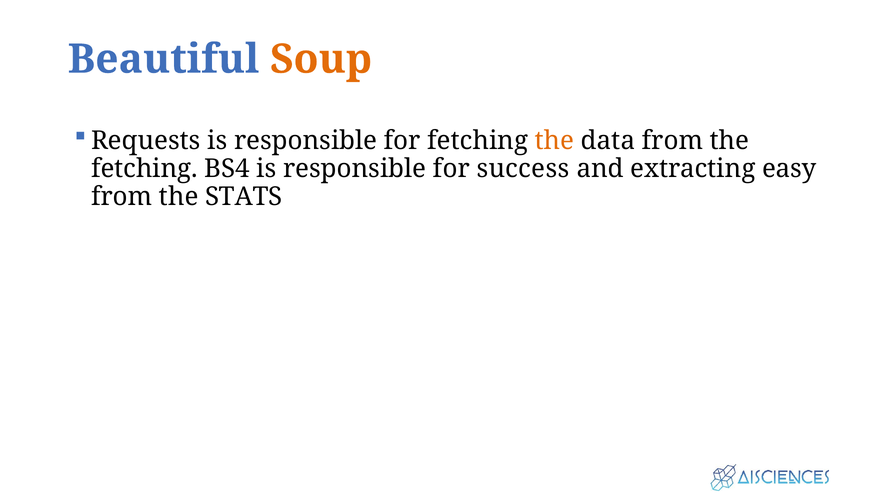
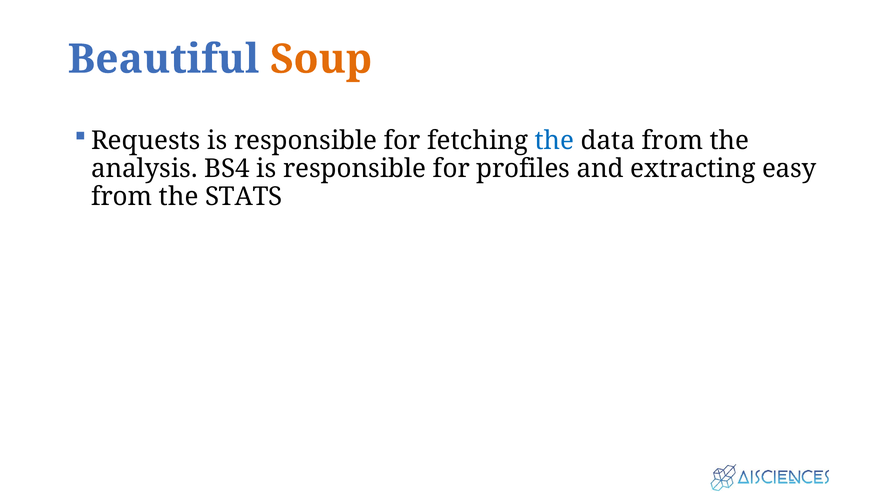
the colour: orange -> blue (555, 141)
fetching: fetching -> analysis (144, 169)
success: success -> profiles (523, 169)
